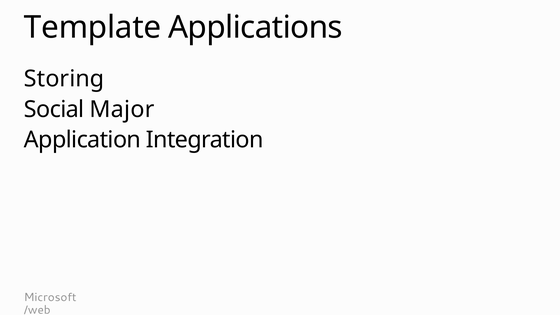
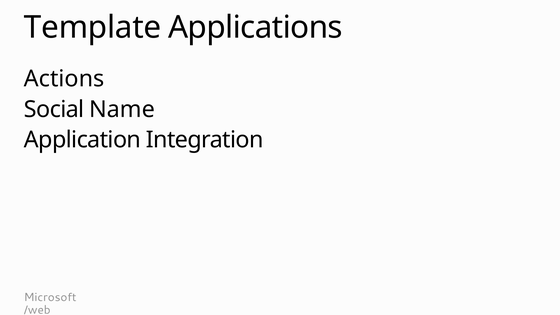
Storing: Storing -> Actions (64, 79)
Major: Major -> Name (122, 109)
